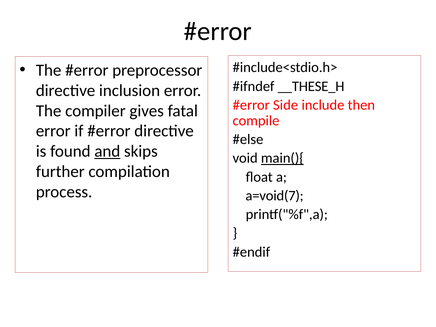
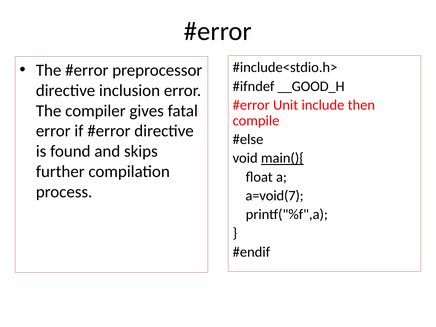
__THESE_H: __THESE_H -> __GOOD_H (311, 86)
Side: Side -> Unit (286, 105)
and underline: present -> none (107, 151)
